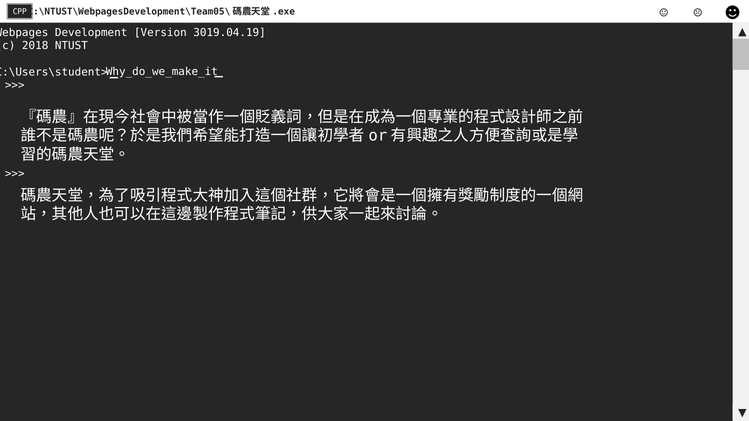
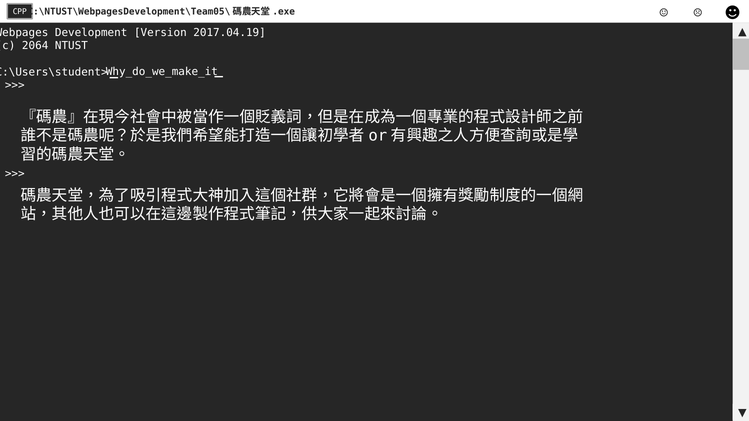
3019.04.19: 3019.04.19 -> 2017.04.19 (230, 33)
2018: 2018 -> 2064 (35, 46)
